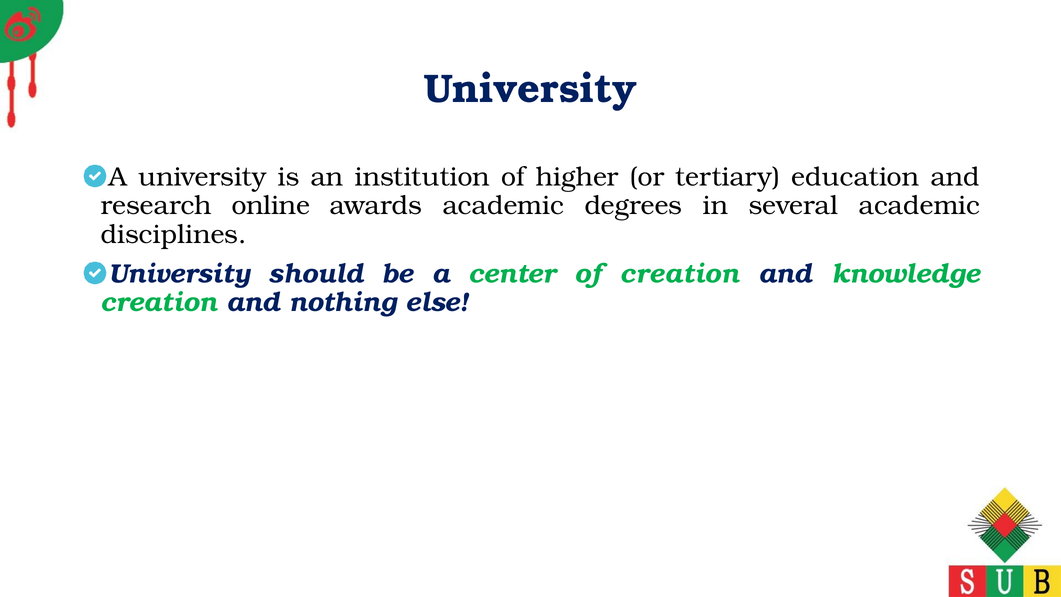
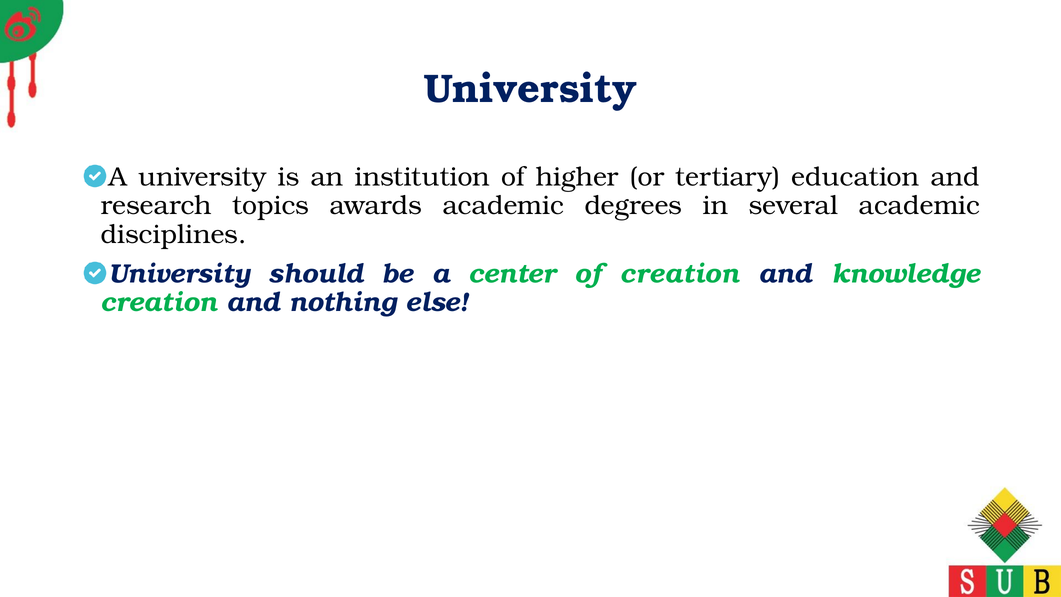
online: online -> topics (271, 206)
